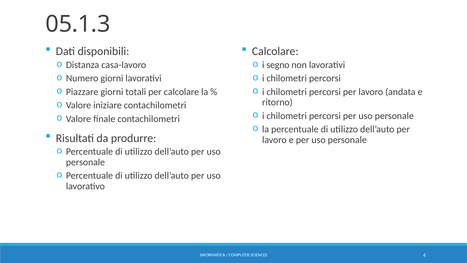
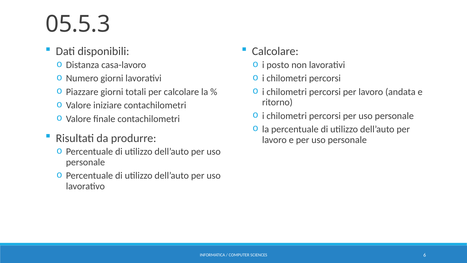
05.1.3: 05.1.3 -> 05.5.3 (78, 24)
segno: segno -> posto (278, 65)
